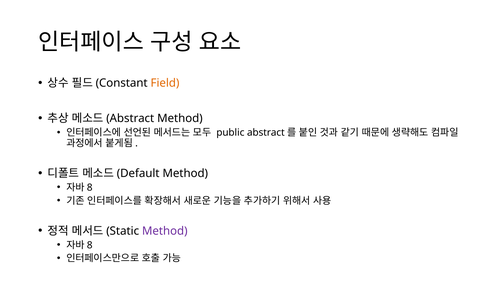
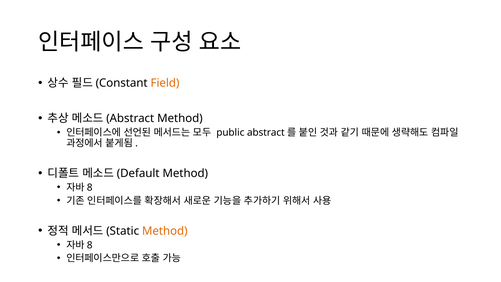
Method colour: purple -> orange (165, 231)
